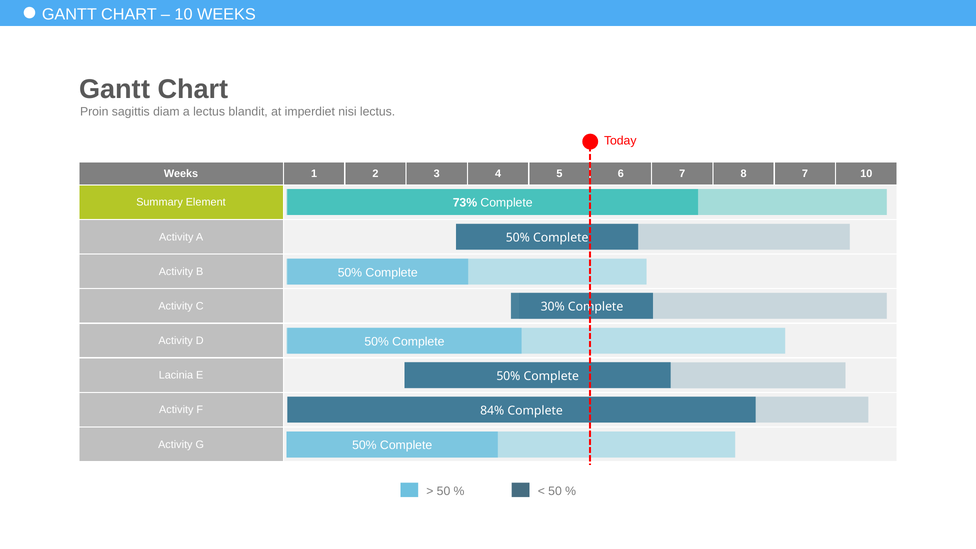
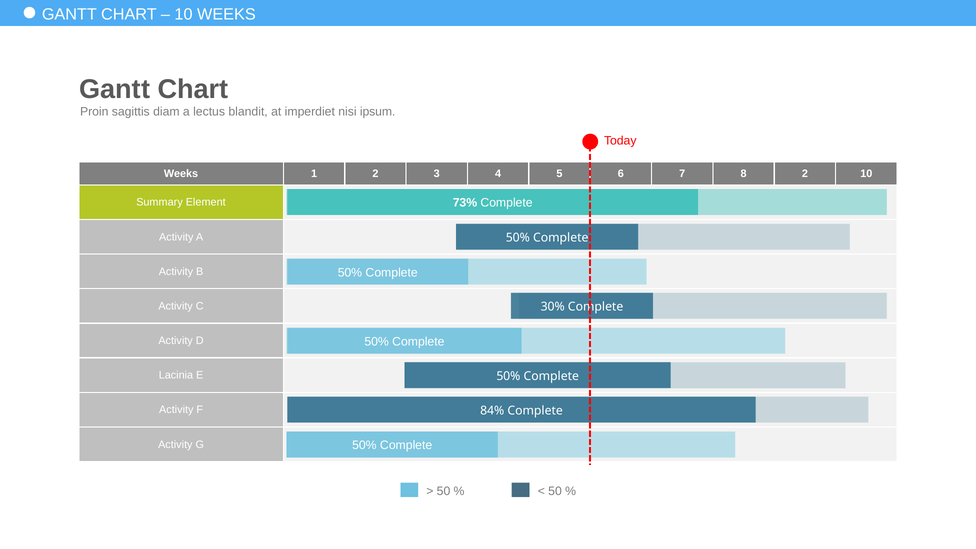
nisi lectus: lectus -> ipsum (378, 112)
8 7: 7 -> 2 (805, 174)
